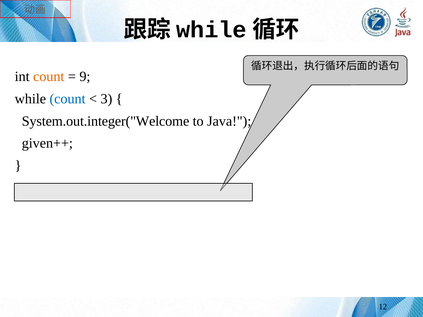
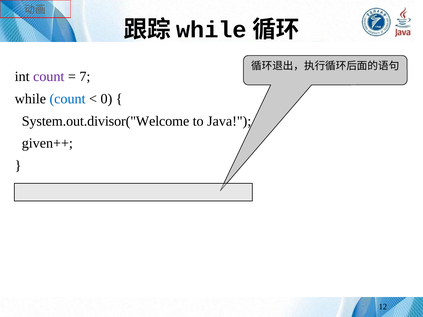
count colour: orange -> purple (49, 77)
9: 9 -> 7 (85, 77)
3: 3 -> 0 (106, 99)
System.out.integer("Welcome: System.out.integer("Welcome -> System.out.divisor("Welcome (106, 121)
